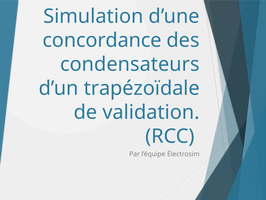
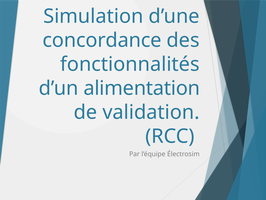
condensateurs: condensateurs -> fonctionnalités (130, 64)
trapézoïdale: trapézoïdale -> alimentation (142, 88)
